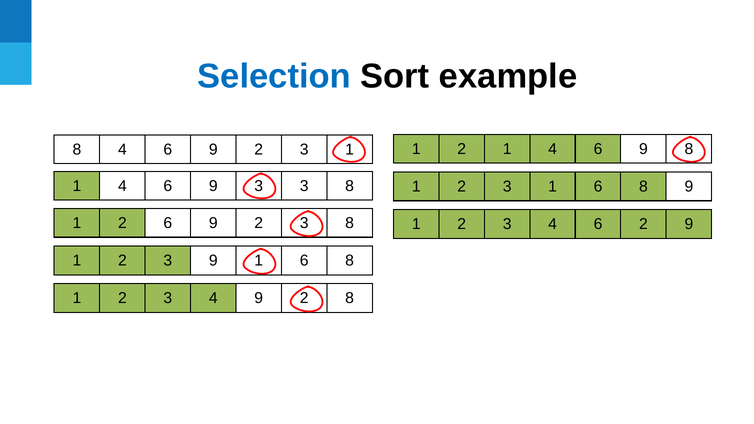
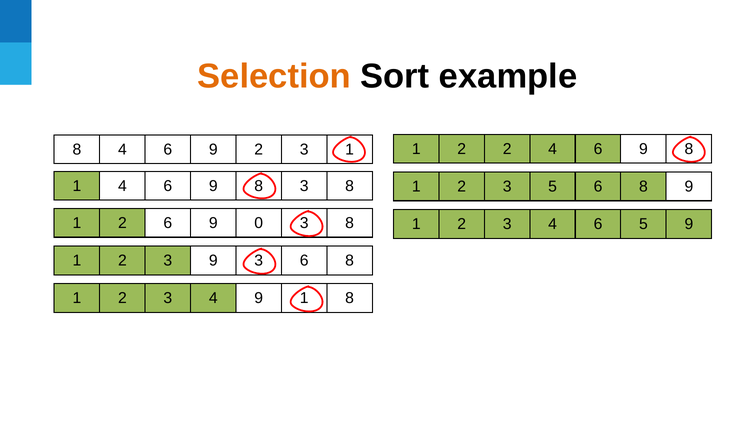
Selection colour: blue -> orange (274, 76)
2 1: 1 -> 2 (507, 149)
3: 3 -> 8 (259, 186)
1 2 3 1: 1 -> 5 (553, 187)
2 6 9 2: 2 -> 0 (259, 223)
6 2: 2 -> 5 (643, 224)
3 9 1: 1 -> 3 (259, 261)
4 9 2: 2 -> 1 (304, 298)
